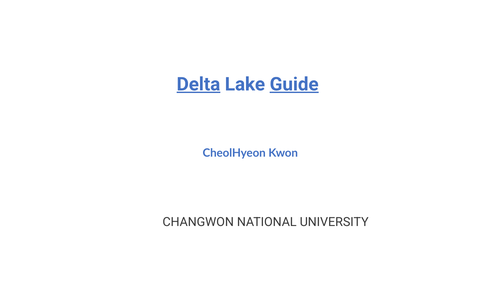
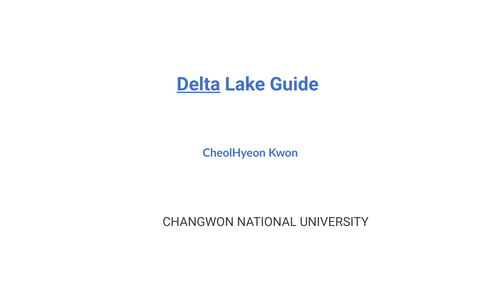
Guide underline: present -> none (294, 84)
